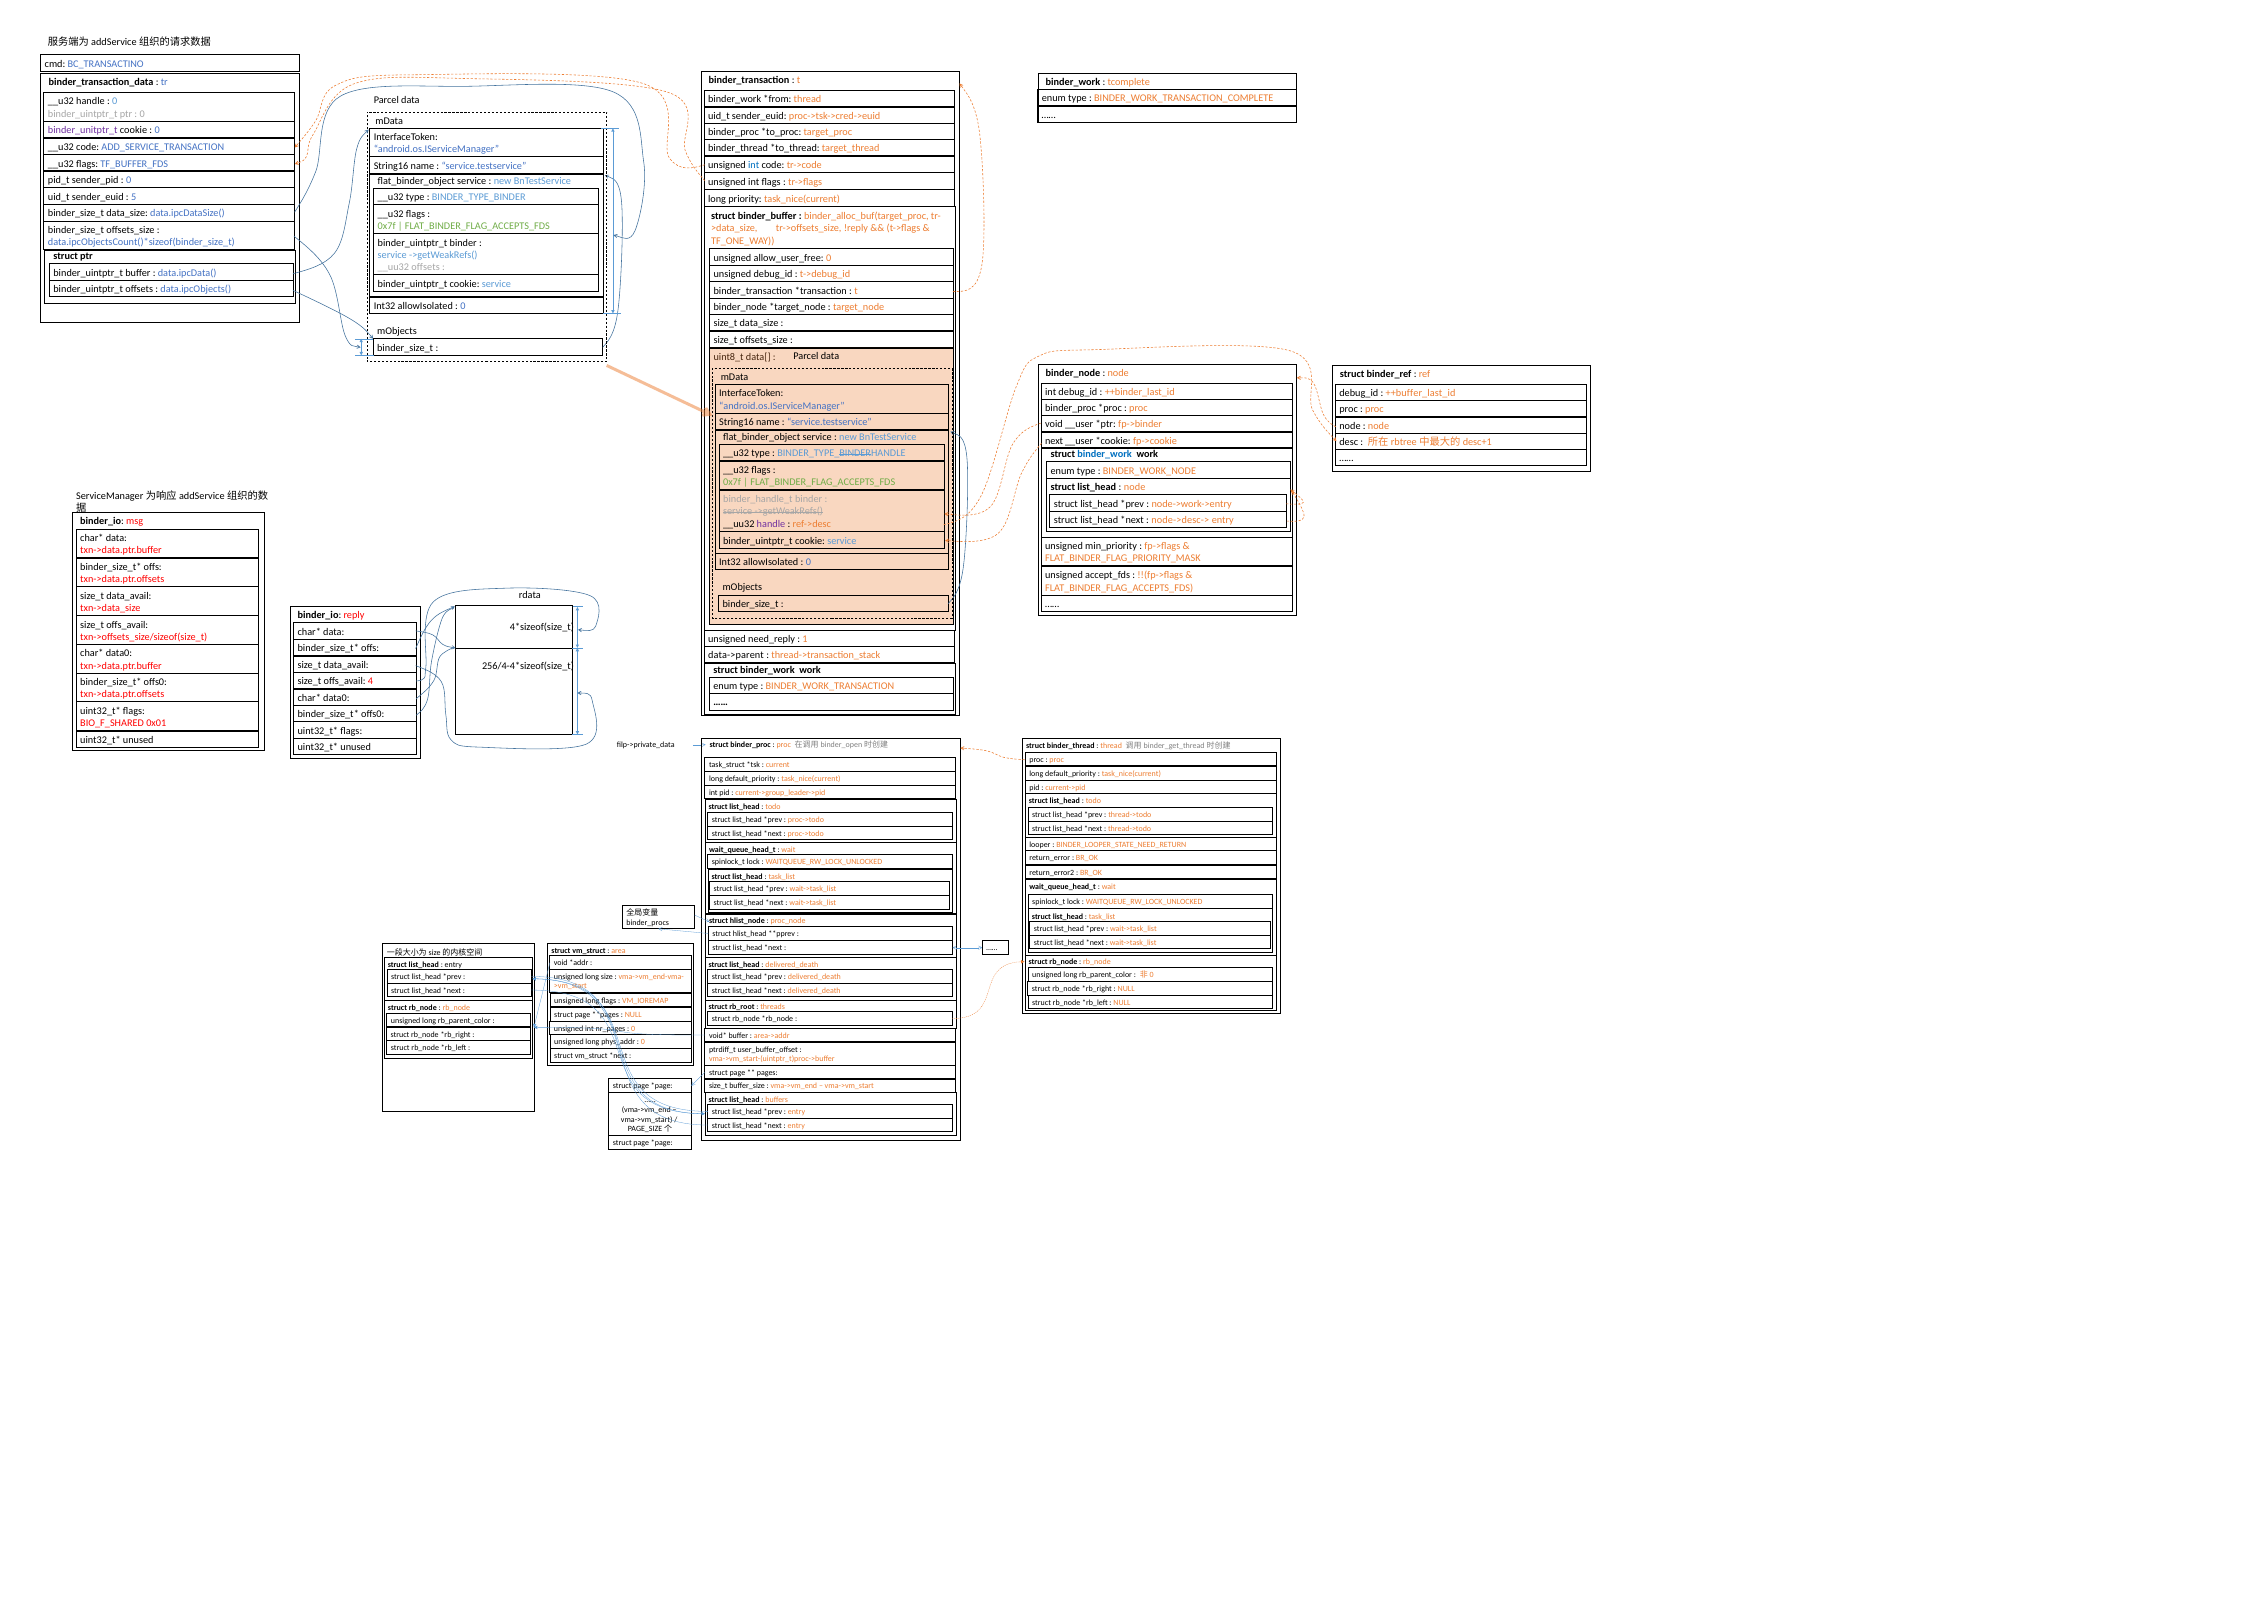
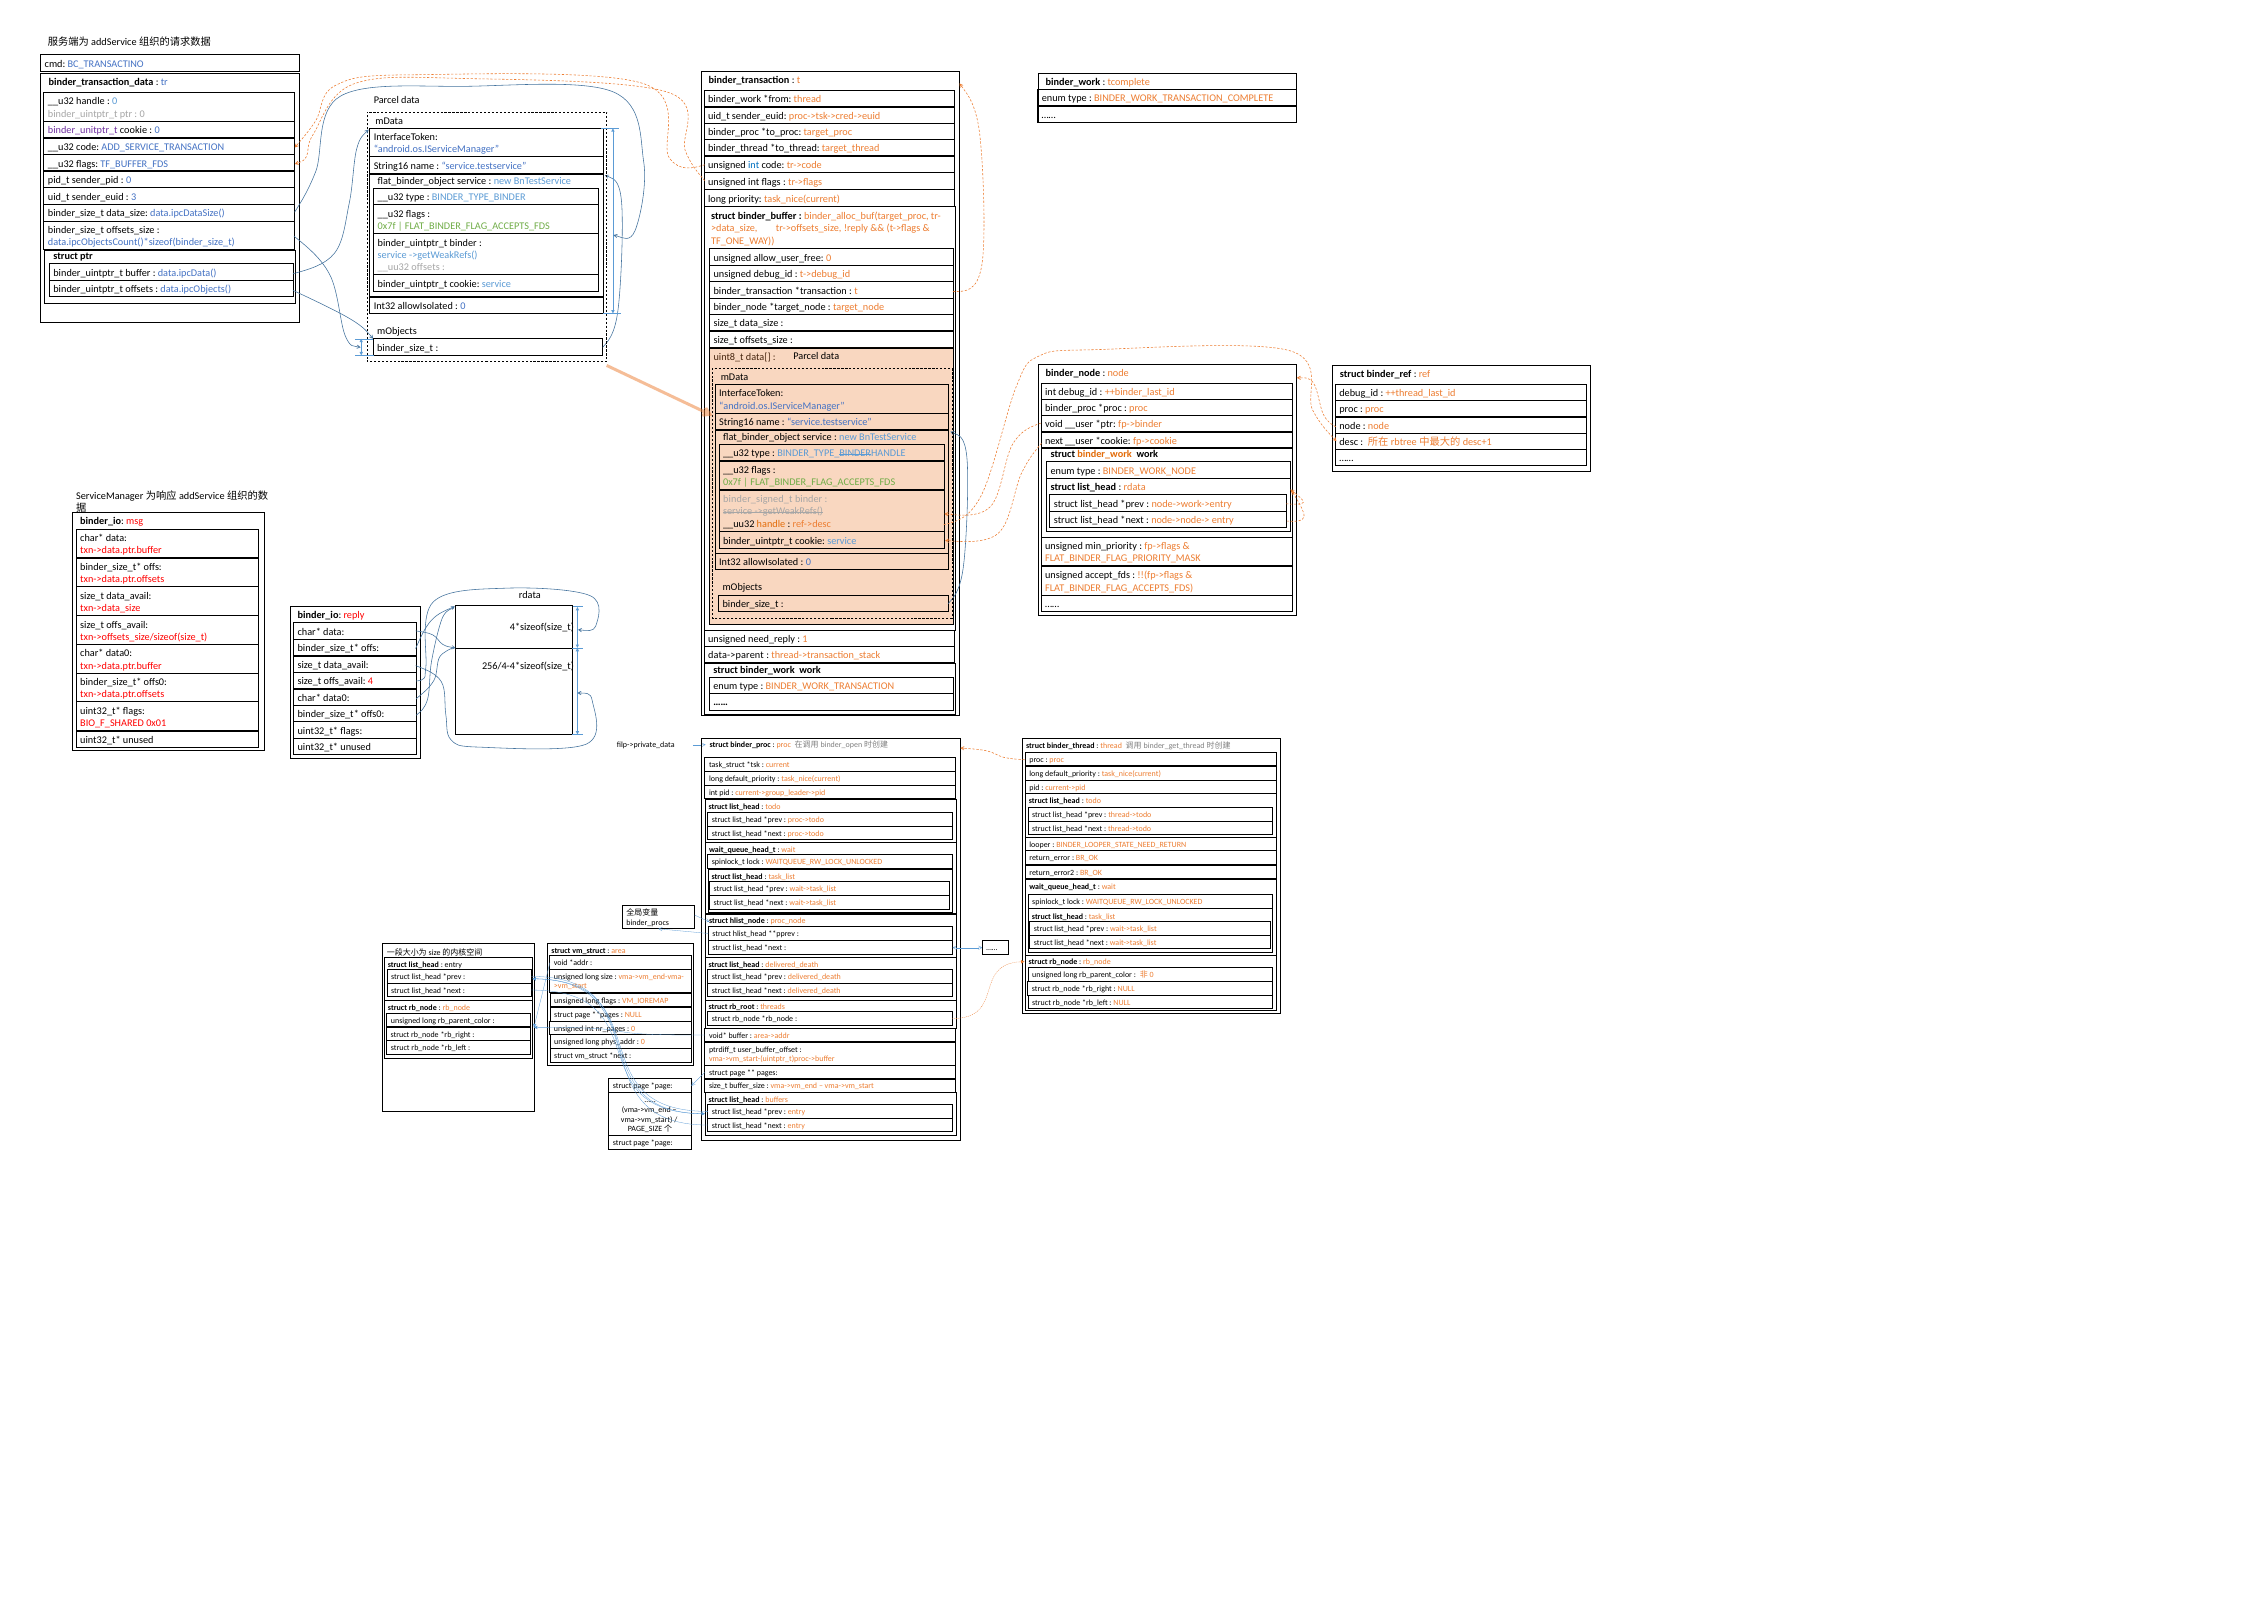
5: 5 -> 3 (134, 197)
++buffer_last_id: ++buffer_last_id -> ++thread_last_id (1421, 393)
binder_work colour: blue -> orange (1105, 454)
node: node -> rdata (1135, 487)
binder_handle_t: binder_handle_t -> binder_signed_t (758, 499)
node->desc->: node->desc-> -> node->node-> (1180, 520)
handle colour: purple -> orange (771, 524)
